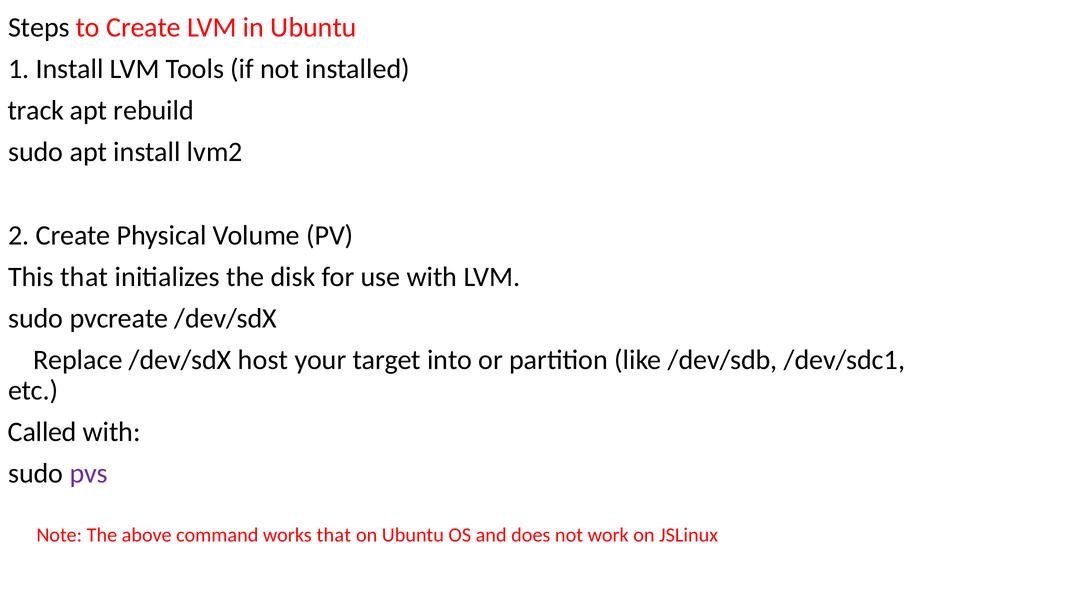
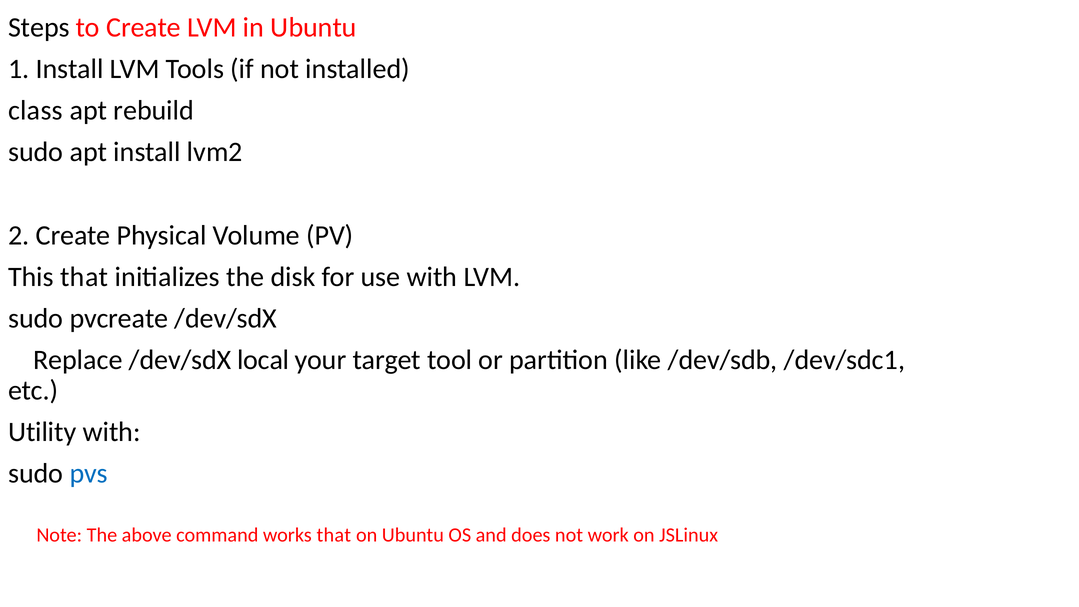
track: track -> class (36, 111)
host: host -> local (263, 360)
into: into -> tool (450, 360)
Called: Called -> Utility (42, 432)
pvs colour: purple -> blue (89, 474)
